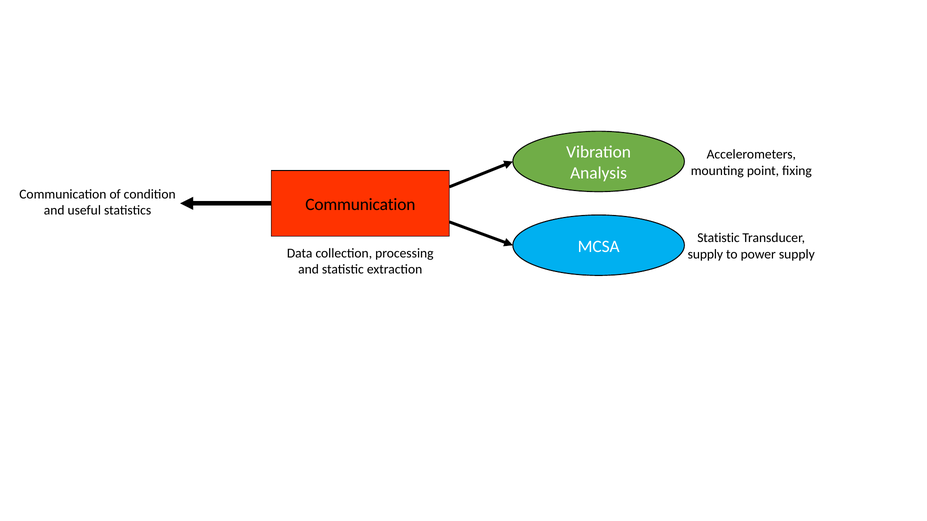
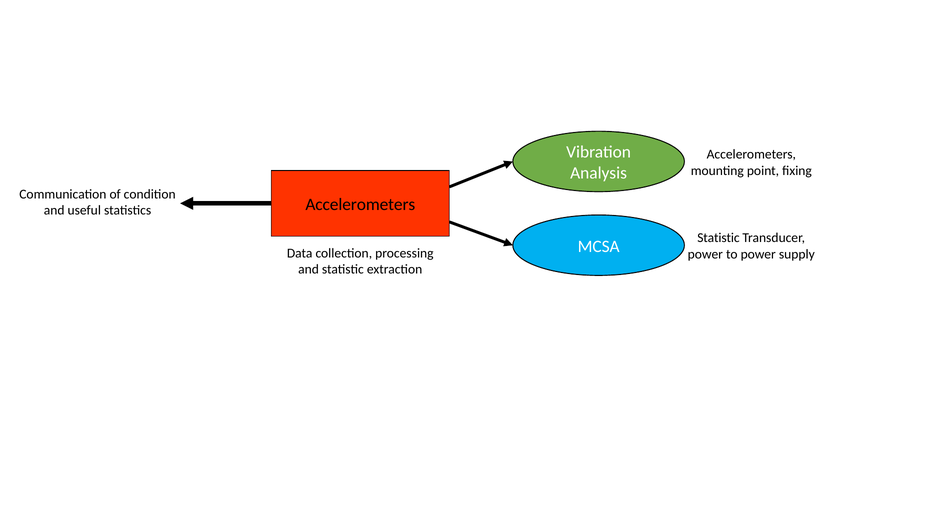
Communication: Communication -> Accelerometers (360, 205)
supply: supply -> power (705, 254)
